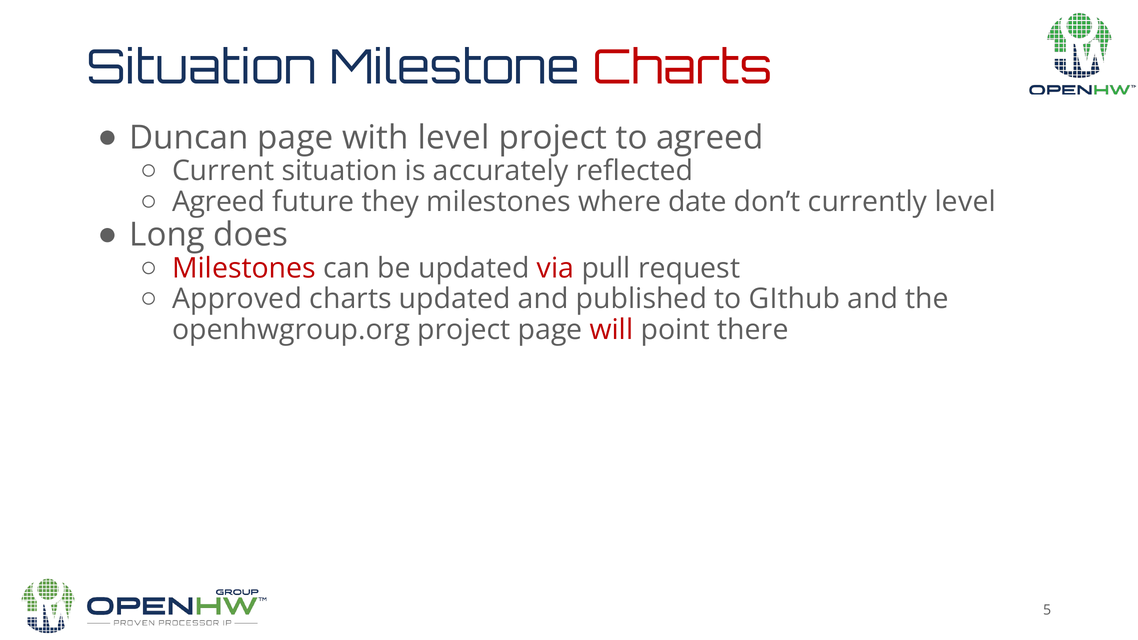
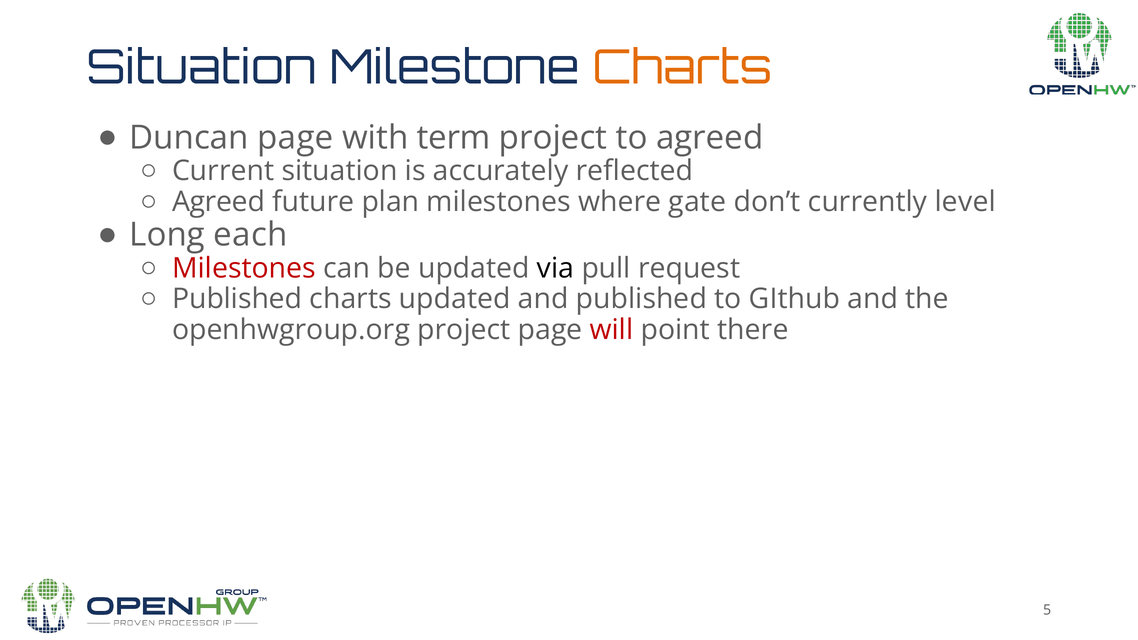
Charts colour: red -> orange (682, 68)
with level: level -> term (454, 138)
they: they -> plan (390, 202)
date: date -> gate (697, 202)
does: does -> each (251, 235)
via colour: red -> black (556, 268)
Approved: Approved -> Published (237, 299)
